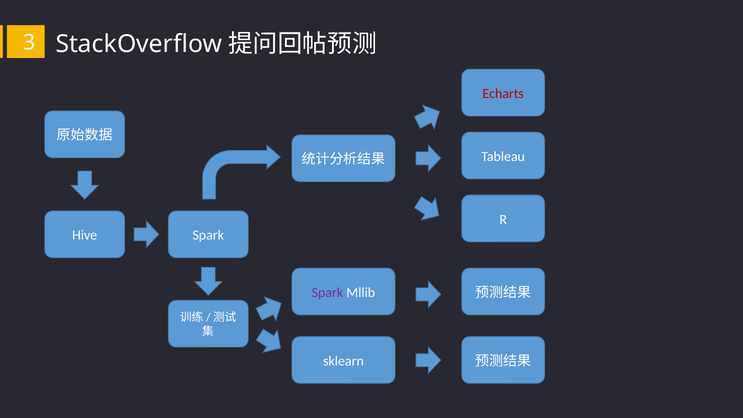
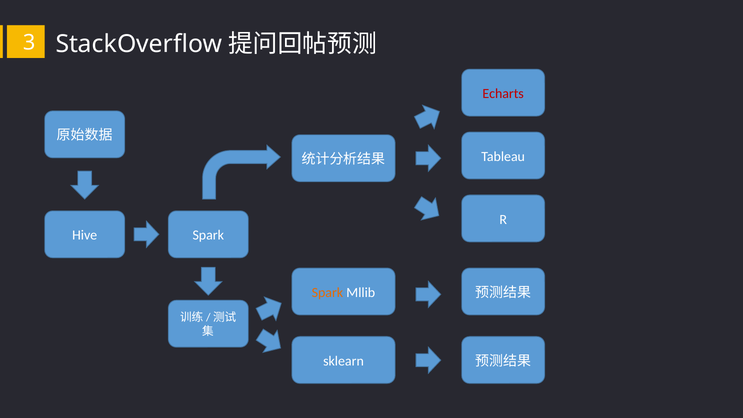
Spark colour: purple -> orange (327, 292)
